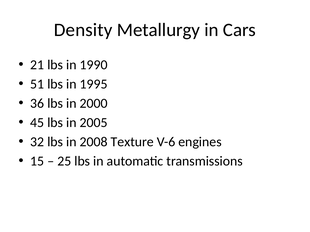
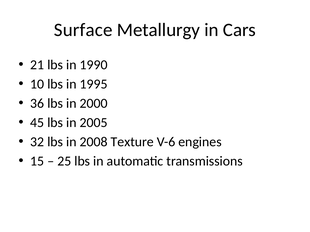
Density: Density -> Surface (83, 30)
51: 51 -> 10 (37, 84)
